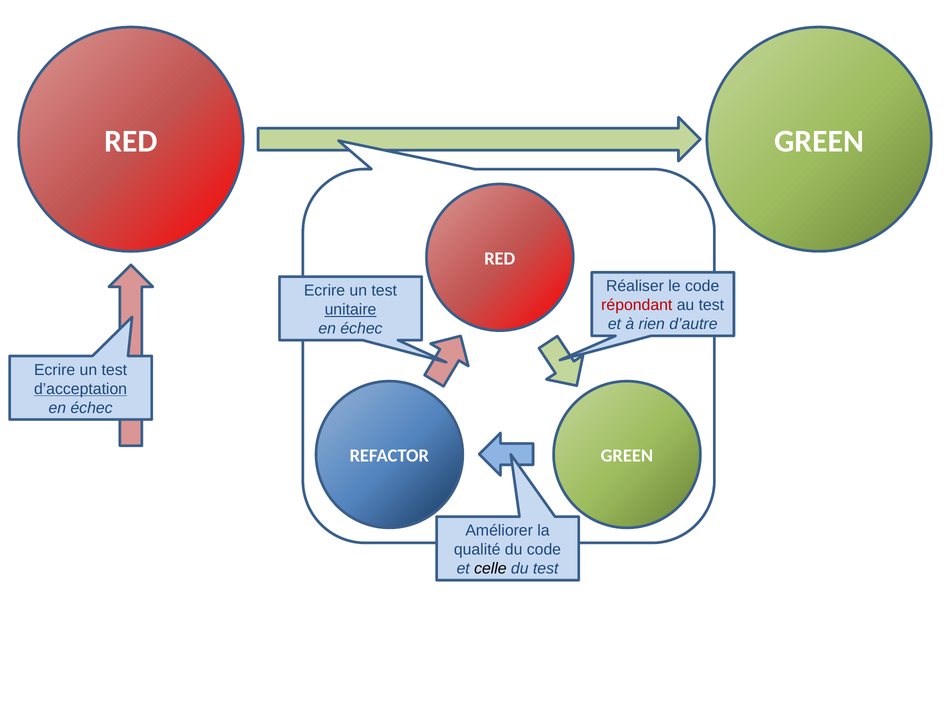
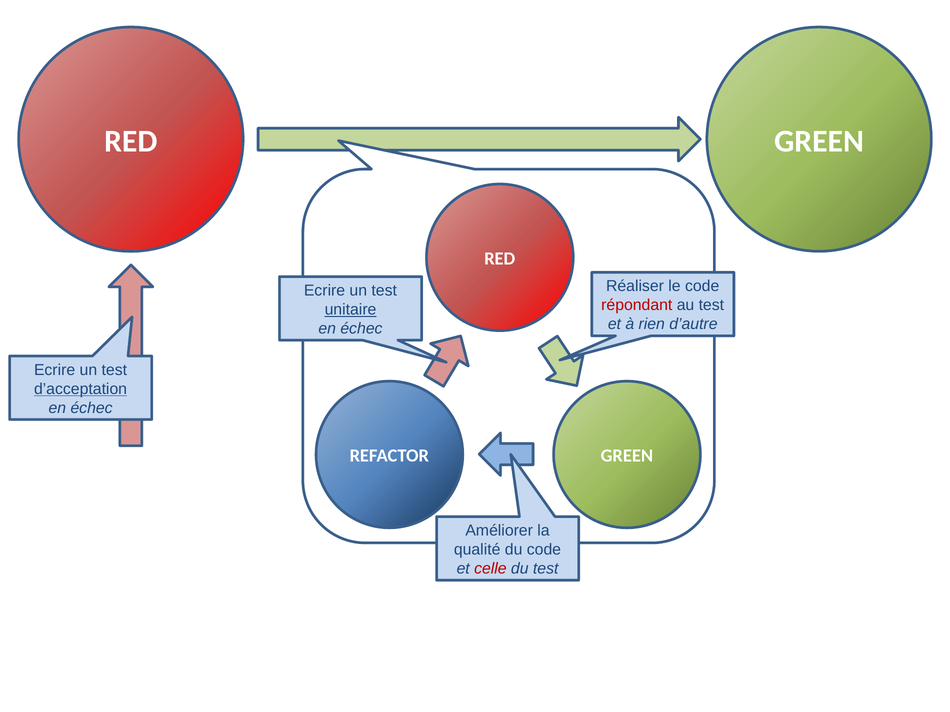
celle colour: black -> red (490, 569)
